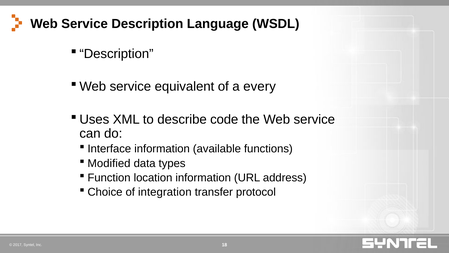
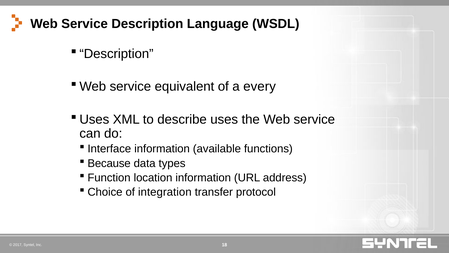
code: code -> uses (224, 119)
Modified: Modified -> Because (109, 163)
